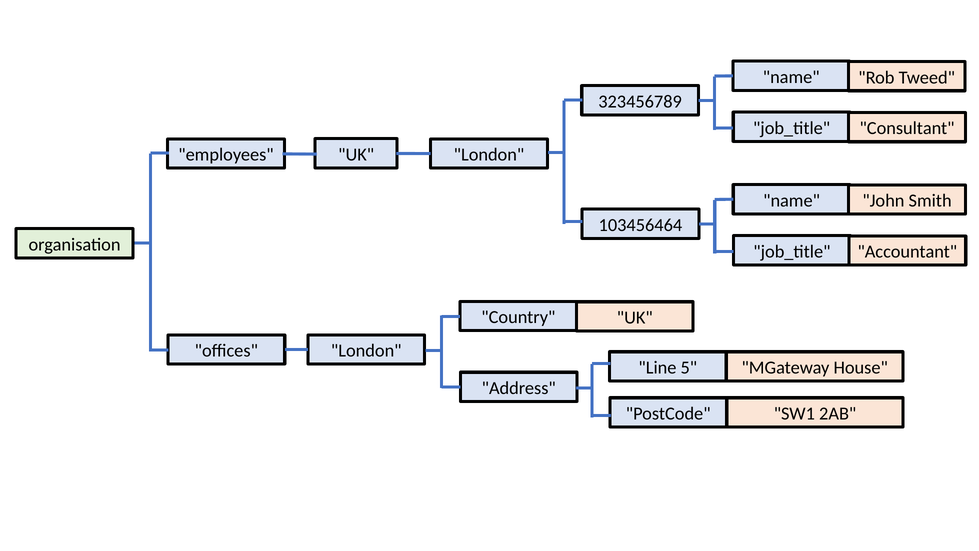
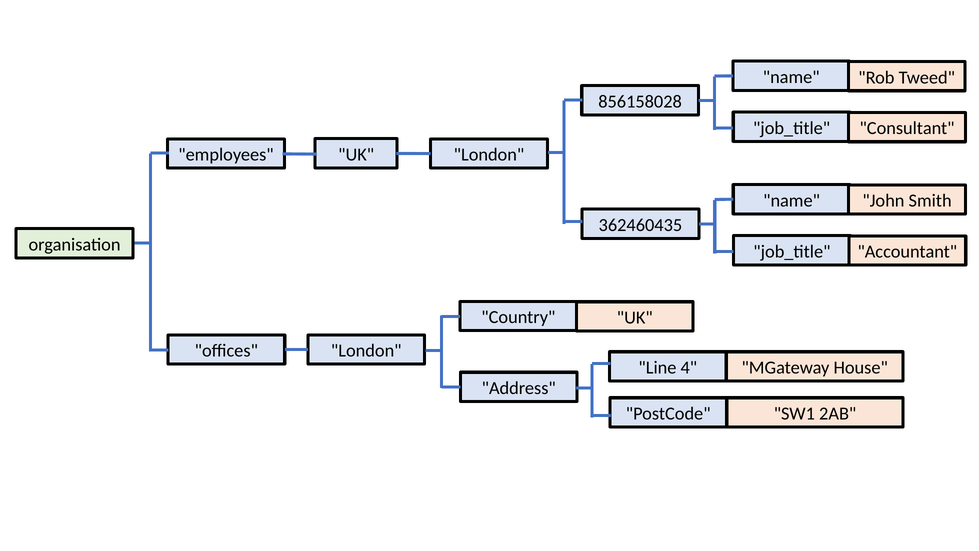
323456789: 323456789 -> 856158028 (640, 102)
103456464: 103456464 -> 362460435 (640, 225)
5: 5 -> 4 (689, 367)
